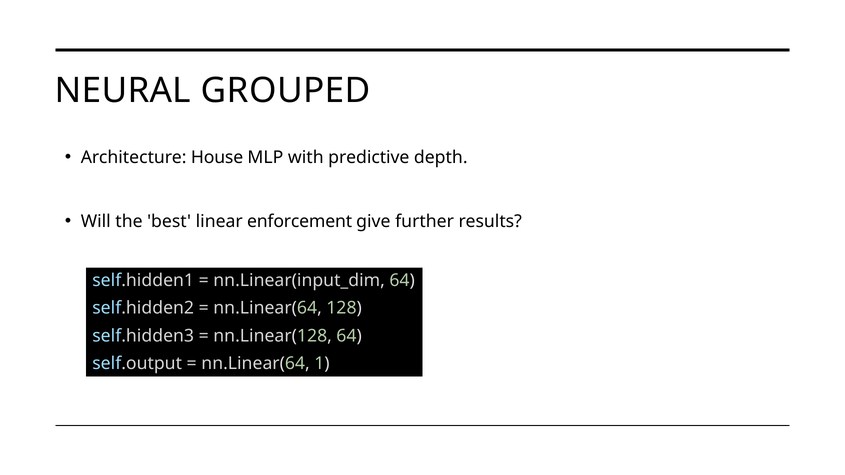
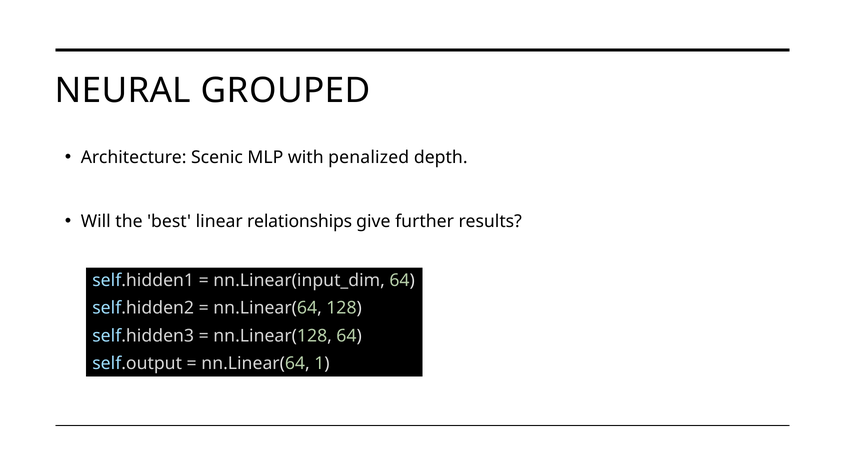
House: House -> Scenic (217, 158)
predictive: predictive -> penalized (369, 158)
enforcement: enforcement -> relationships (300, 222)
